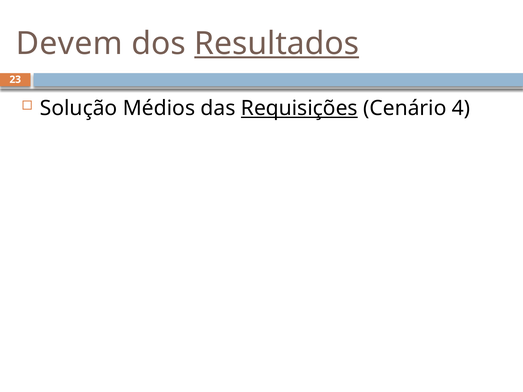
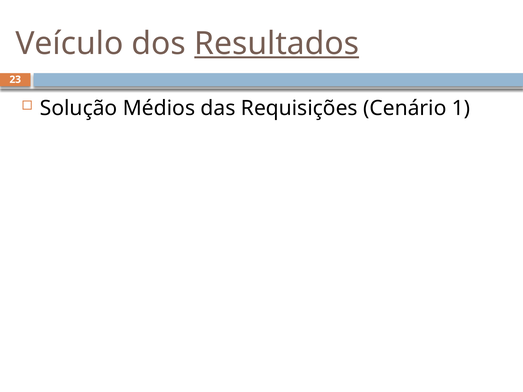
Devem: Devem -> Veículo (69, 44)
Requisições underline: present -> none (299, 108)
4: 4 -> 1 (461, 108)
